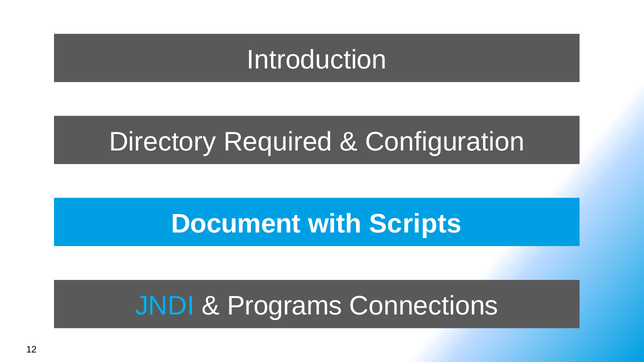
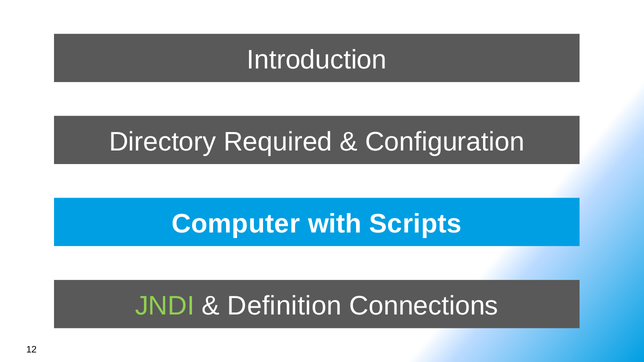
Document: Document -> Computer (236, 224)
JNDI colour: light blue -> light green (165, 306)
Programs: Programs -> Definition (285, 306)
